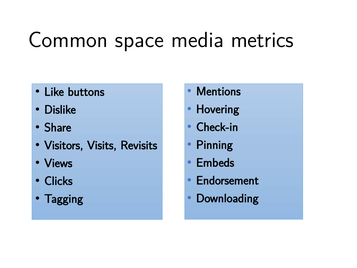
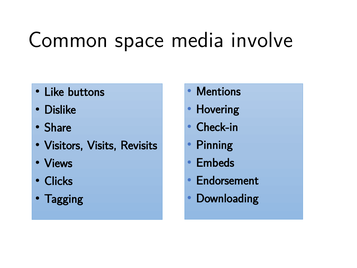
metrics: metrics -> involve (262, 40)
